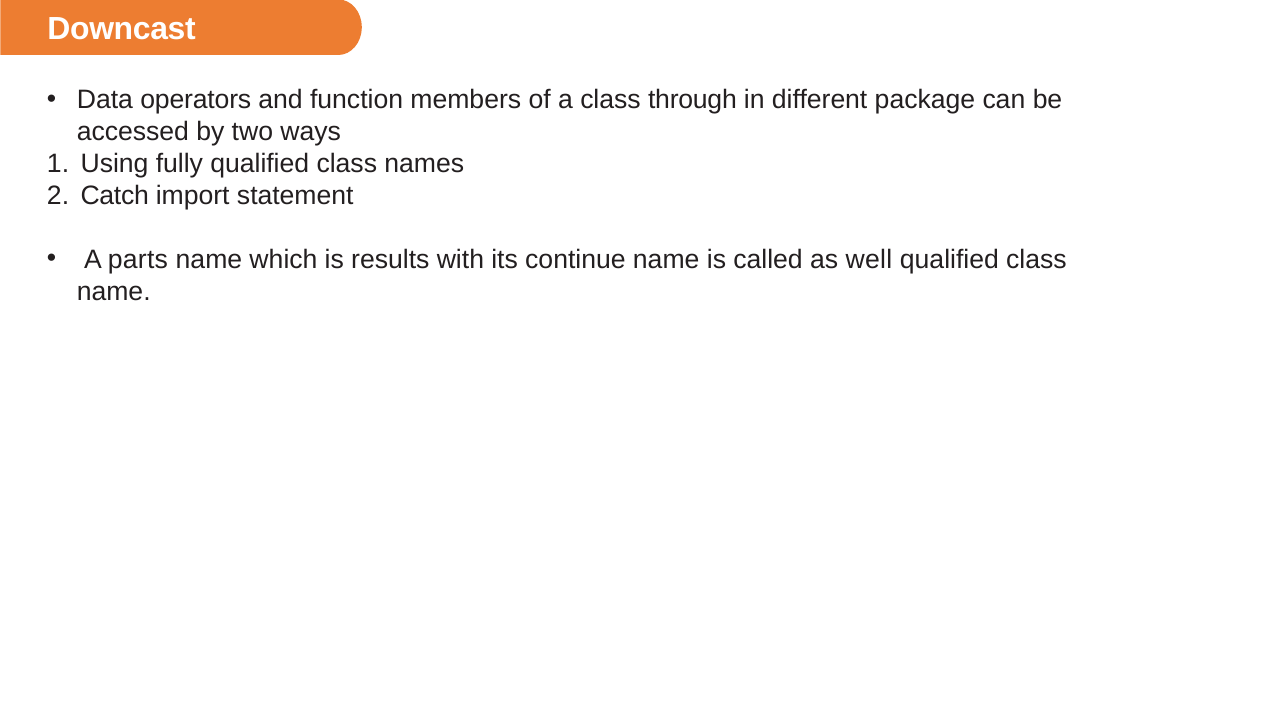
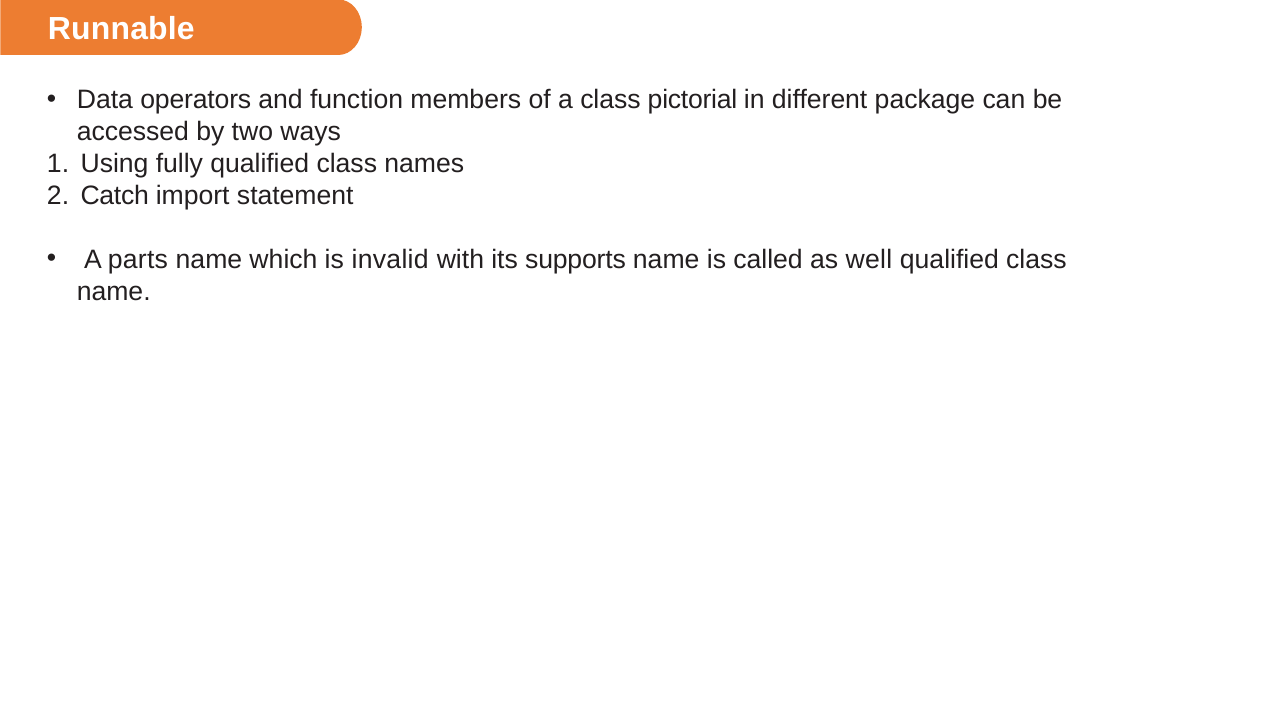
Downcast: Downcast -> Runnable (121, 29)
through: through -> pictorial (692, 100)
results: results -> invalid (390, 259)
continue: continue -> supports (576, 259)
